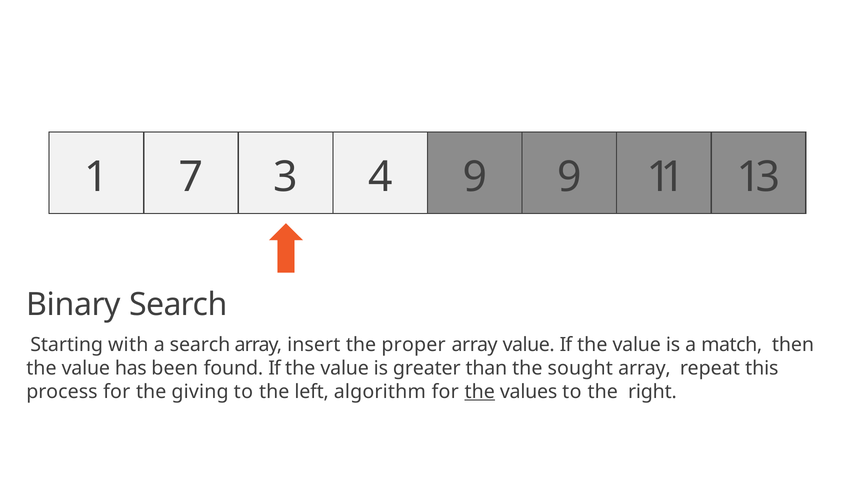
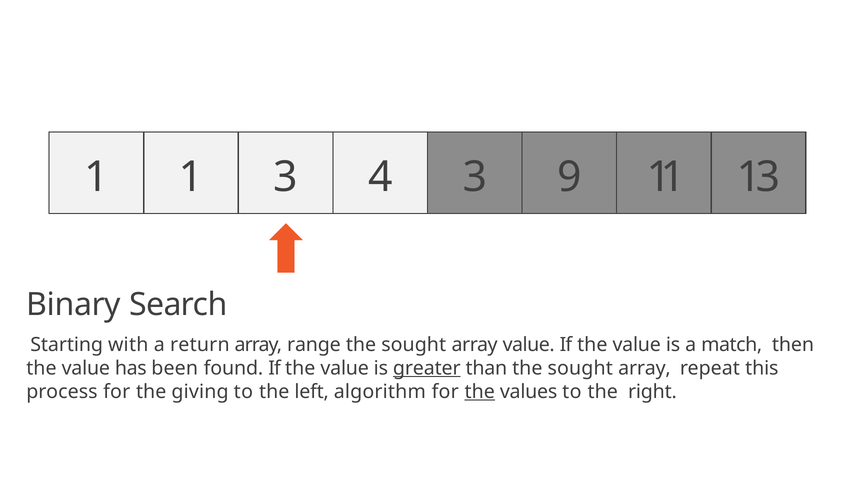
1 7: 7 -> 1 (191, 177)
4 9: 9 -> 3 (475, 177)
a search: search -> return (200, 345)
insert: insert -> range (314, 345)
proper: proper -> sought (414, 345)
greater underline: none -> present (427, 368)
